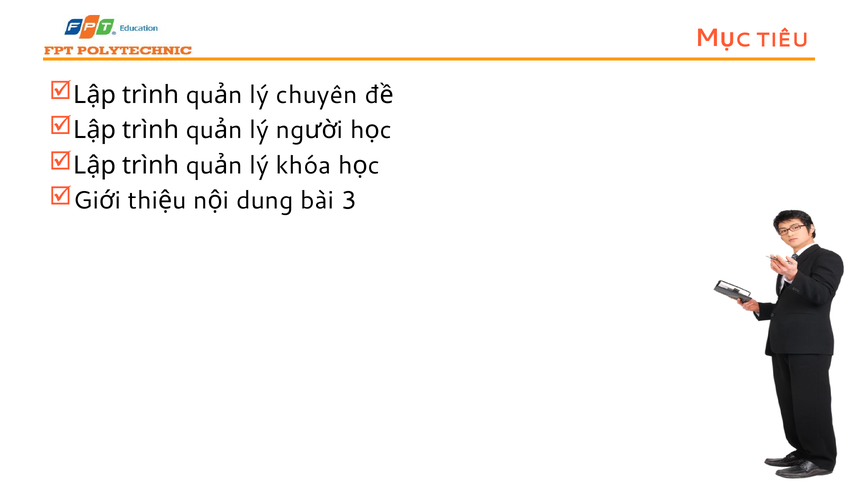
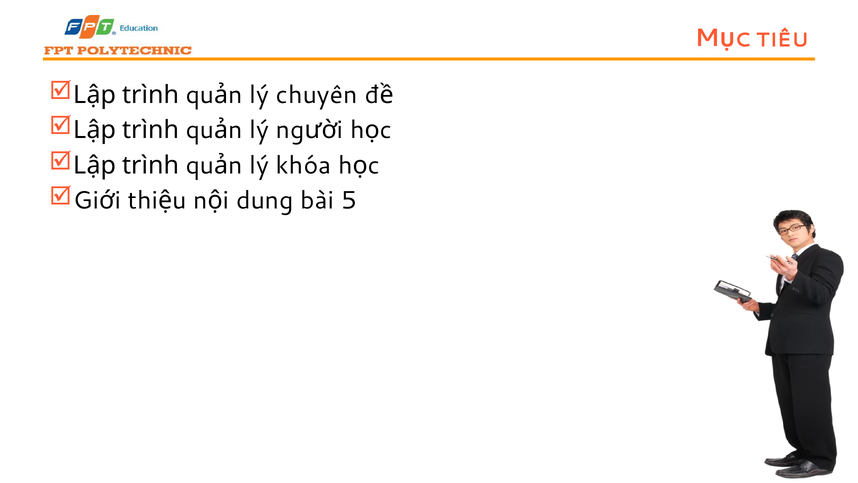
3: 3 -> 5 (349, 200)
